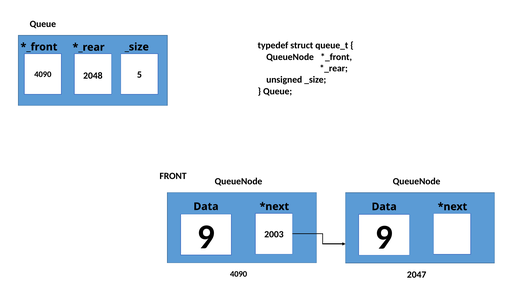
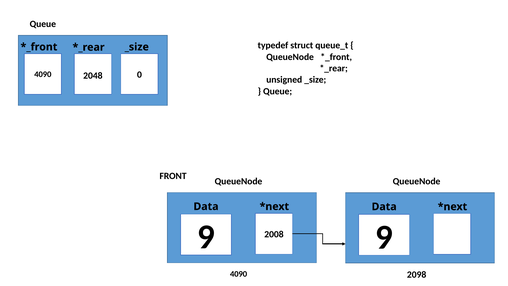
5: 5 -> 0 (139, 75)
2003: 2003 -> 2008 (274, 234)
2047: 2047 -> 2098 (417, 274)
